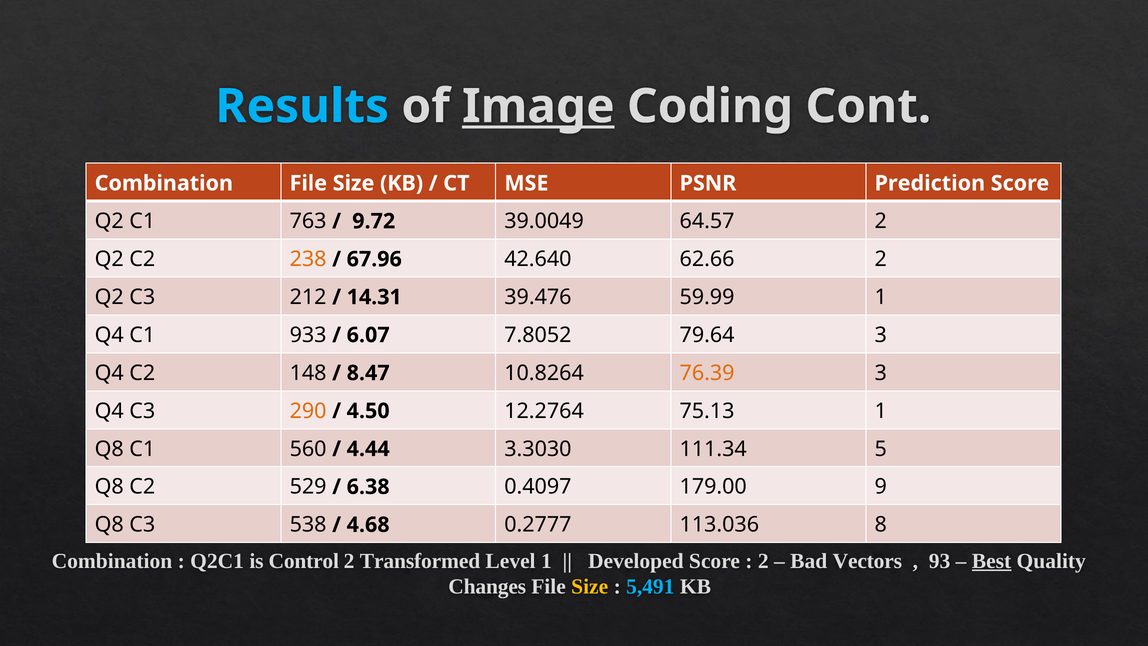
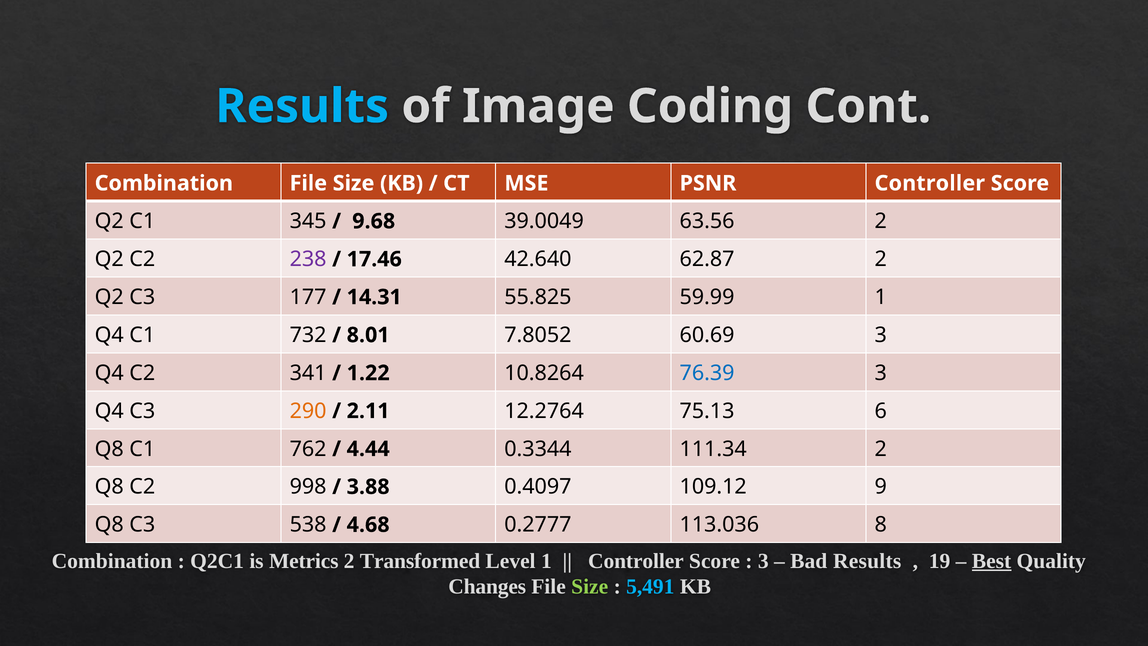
Image underline: present -> none (538, 106)
PSNR Prediction: Prediction -> Controller (930, 183)
763: 763 -> 345 (308, 221)
9.72: 9.72 -> 9.68 (374, 221)
64.57: 64.57 -> 63.56 (707, 221)
238 colour: orange -> purple (308, 259)
67.96: 67.96 -> 17.46 (374, 259)
62.66: 62.66 -> 62.87 (707, 259)
212: 212 -> 177 (308, 297)
39.476: 39.476 -> 55.825 (538, 297)
933: 933 -> 732 (308, 335)
6.07: 6.07 -> 8.01 (368, 335)
79.64: 79.64 -> 60.69 (707, 335)
148: 148 -> 341 (308, 373)
8.47: 8.47 -> 1.22 (368, 373)
76.39 colour: orange -> blue (707, 373)
4.50: 4.50 -> 2.11 (368, 411)
75.13 1: 1 -> 6 (881, 411)
560: 560 -> 762 (308, 449)
3.3030: 3.3030 -> 0.3344 (538, 449)
111.34 5: 5 -> 2 (881, 449)
529: 529 -> 998 (308, 487)
6.38: 6.38 -> 3.88 (368, 487)
179.00: 179.00 -> 109.12 (713, 487)
Control: Control -> Metrics (304, 561)
Developed: Developed -> Controller (636, 561)
2: 2 -> 3 (763, 561)
Bad Vectors: Vectors -> Results (867, 561)
93: 93 -> 19 (940, 561)
Size colour: yellow -> light green (590, 587)
